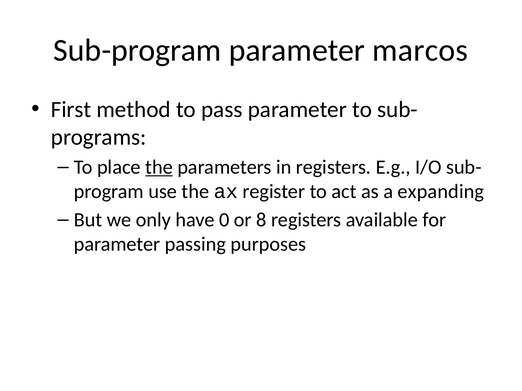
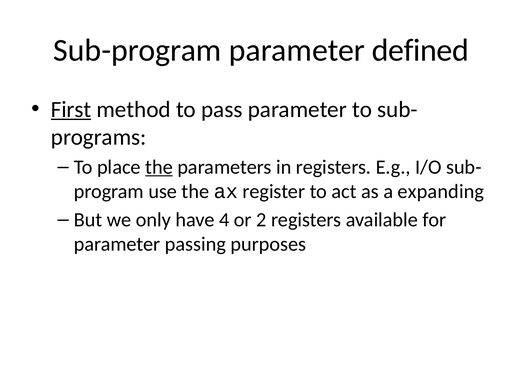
marcos: marcos -> defined (420, 51)
First underline: none -> present (71, 110)
0: 0 -> 4 (224, 220)
8: 8 -> 2 (261, 220)
